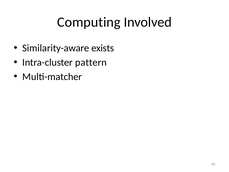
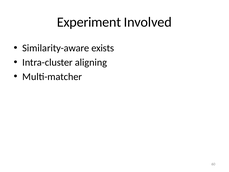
Computing: Computing -> Experiment (89, 22)
pattern: pattern -> aligning (91, 62)
